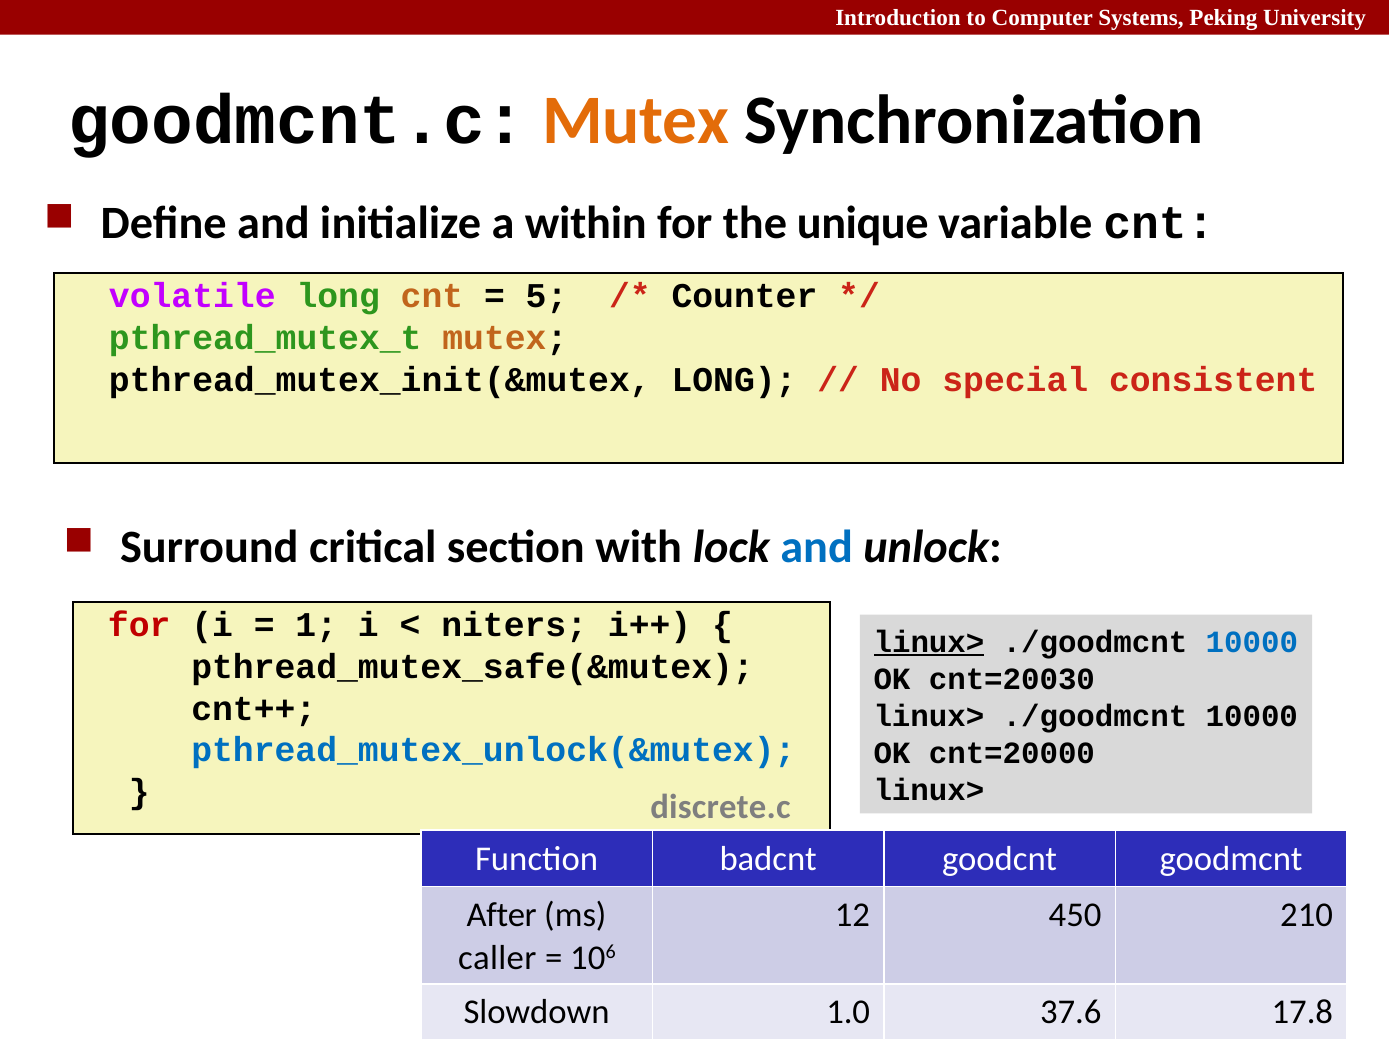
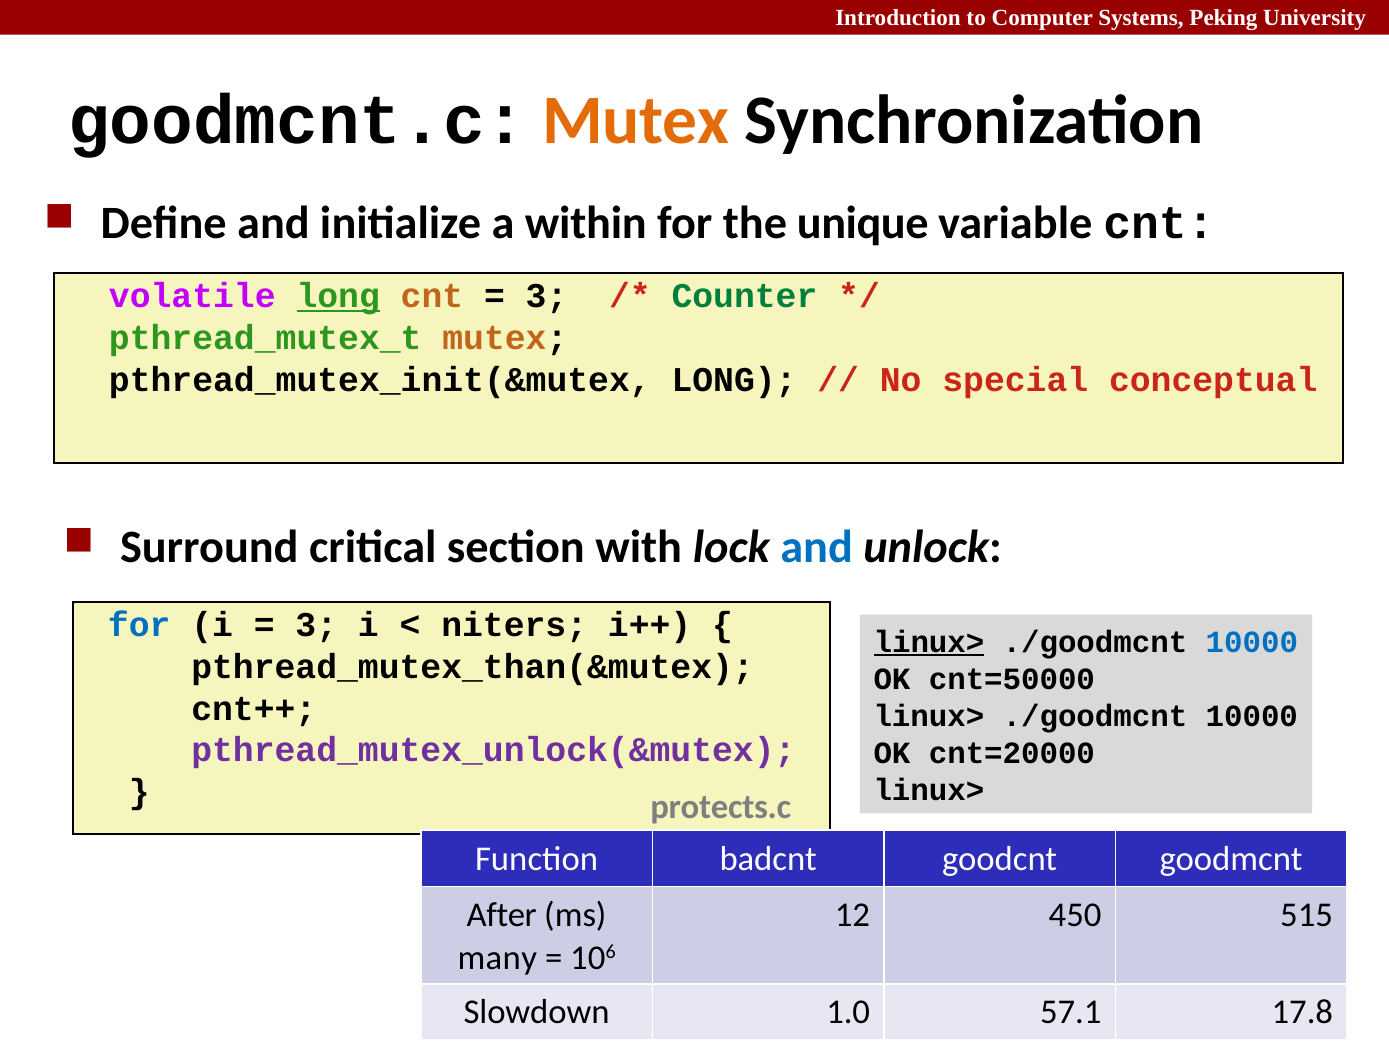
long underline: none -> present (338, 296)
5: 5 -> 3 (547, 296)
Counter colour: black -> green (744, 296)
consistent: consistent -> conceptual (1213, 379)
for colour: red -> blue (139, 625)
1: 1 -> 3 (316, 625)
pthread_mutex_safe(&mutex: pthread_mutex_safe(&mutex -> pthread_mutex_than(&mutex (473, 667)
cnt=20030: cnt=20030 -> cnt=50000 (1012, 679)
pthread_mutex_unlock(&mutex colour: blue -> purple (493, 750)
discrete.c: discrete.c -> protects.c (721, 807)
210: 210 -> 515 (1307, 915)
caller: caller -> many (497, 957)
37.6: 37.6 -> 57.1 (1071, 1012)
